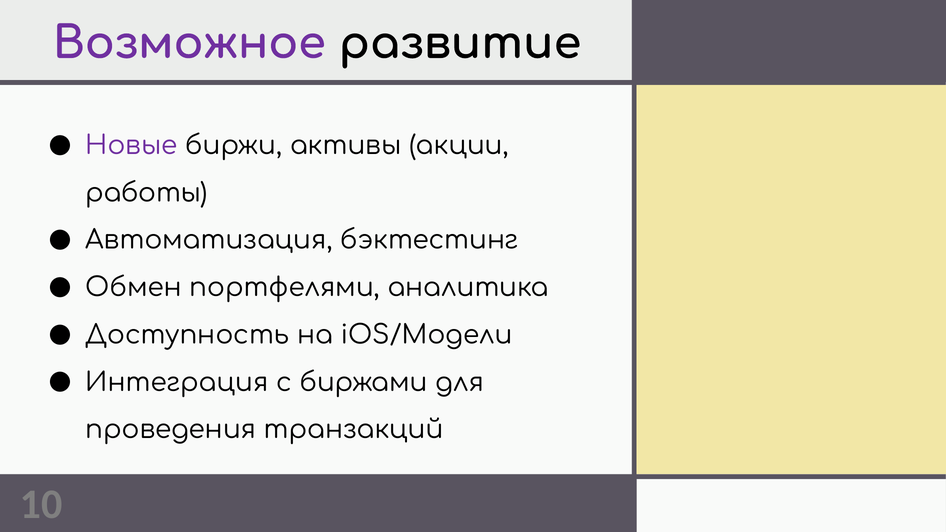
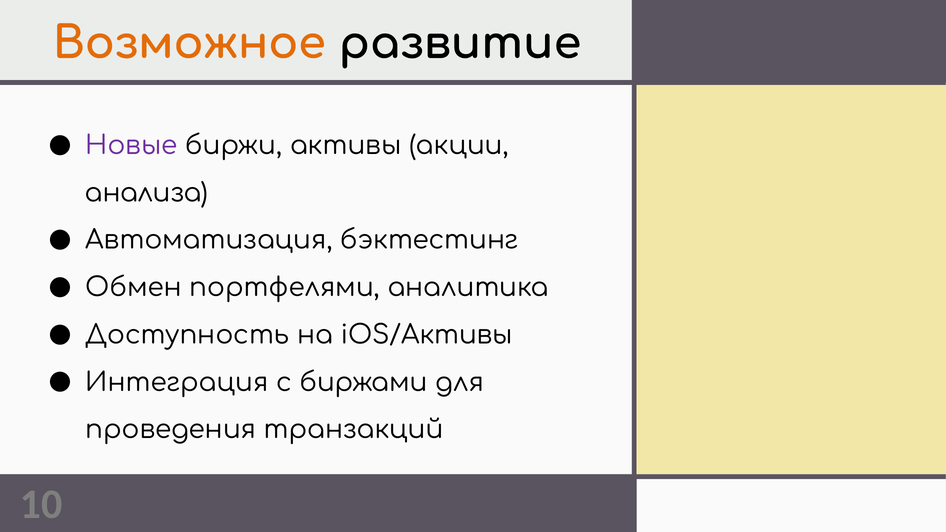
Возможное colour: purple -> orange (189, 43)
работы: работы -> анализа (147, 193)
iOS/Модели: iOS/Модели -> iOS/Активы (427, 335)
